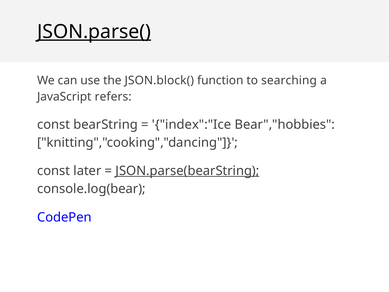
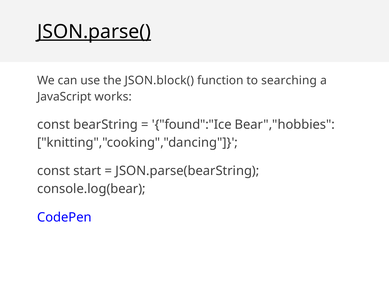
refers: refers -> works (113, 97)
index":"Ice: index":"Ice -> found":"Ice (192, 124)
later: later -> start (87, 171)
JSON.parse(bearString underline: present -> none (187, 171)
